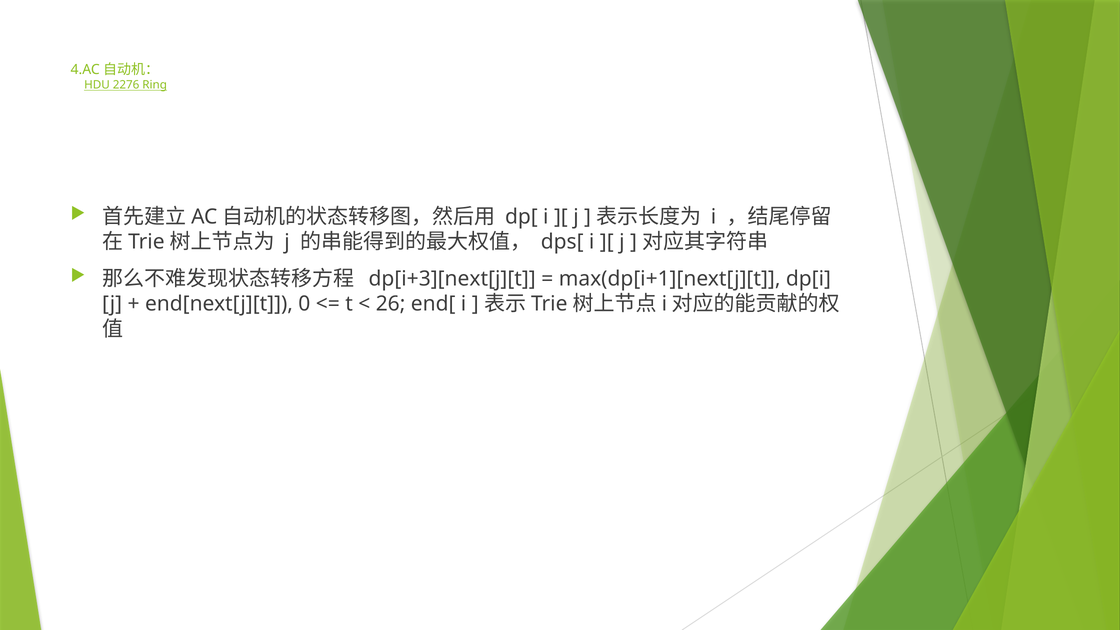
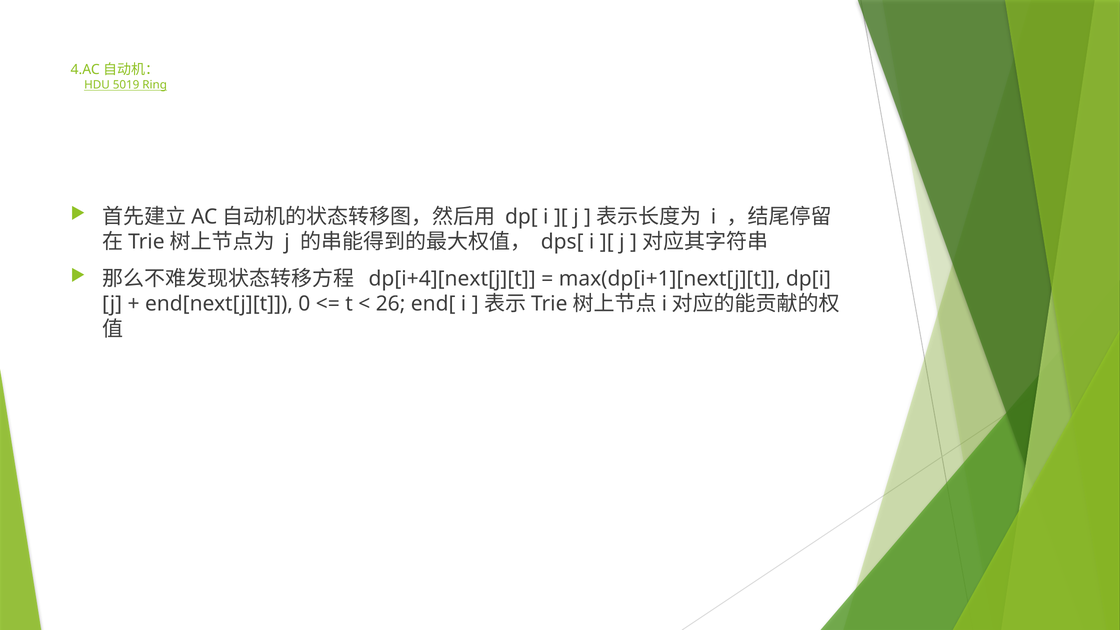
2276: 2276 -> 5019 (126, 85)
dp[i+3][next[j][t: dp[i+3][next[j][t -> dp[i+4][next[j][t (452, 279)
